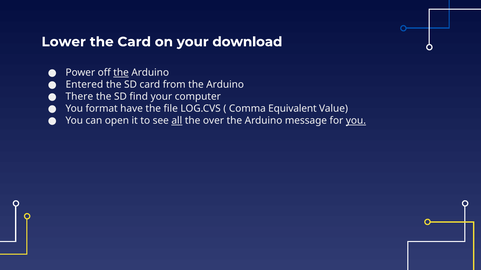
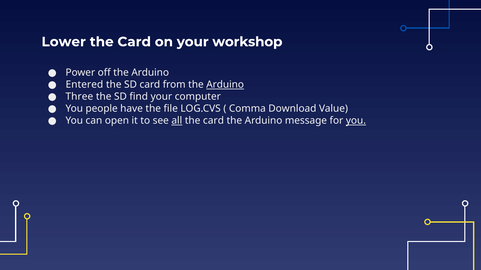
download: download -> workshop (247, 42)
the underline: present -> none (121, 73)
Arduino underline: none -> present (225, 85)
There: There -> Three (79, 97)
format: format -> people (102, 109)
Equivalent: Equivalent -> Download (292, 109)
over: over -> card (213, 121)
